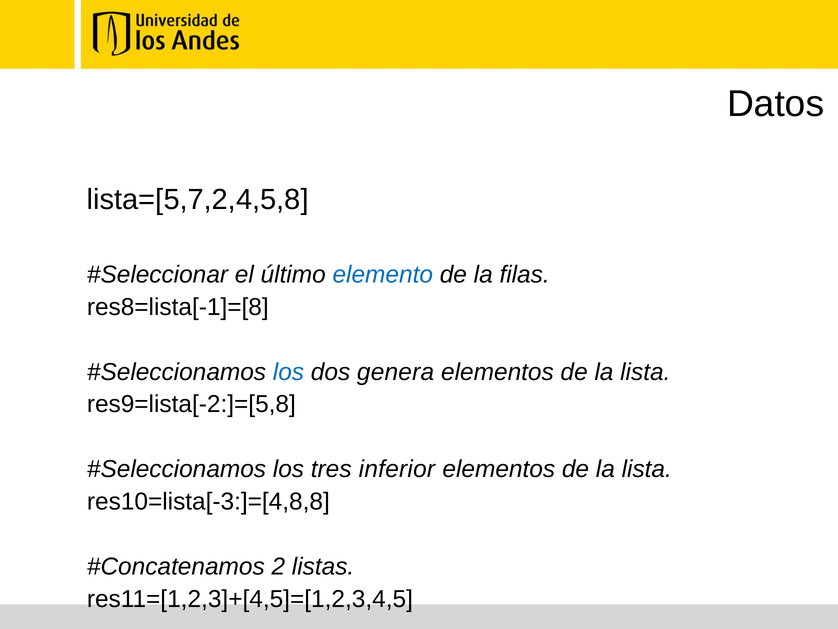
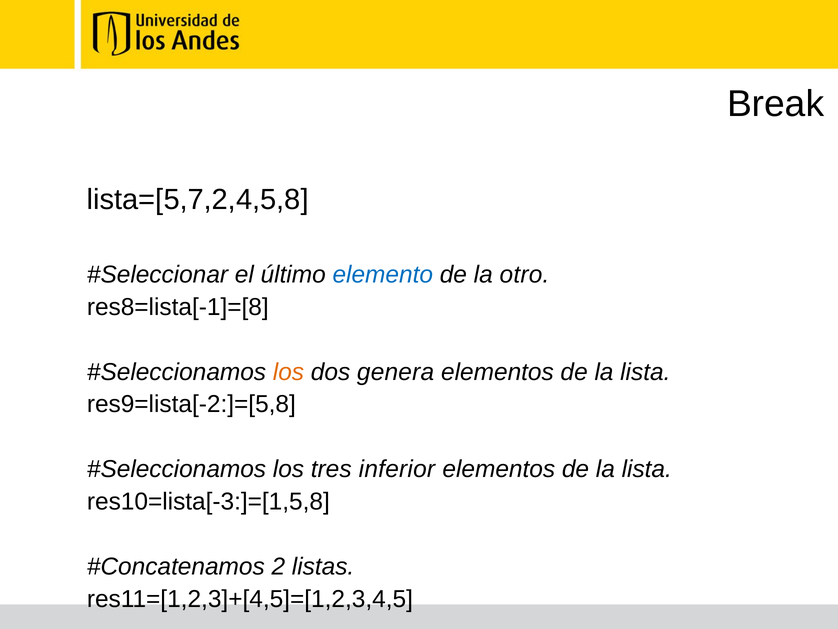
Datos: Datos -> Break (776, 104)
filas: filas -> otro (524, 274)
los colour: blue -> orange (288, 372)
res10=lista[-3:]=[4,8,8: res10=lista[-3:]=[4,8,8 -> res10=lista[-3:]=[1,5,8 (208, 501)
